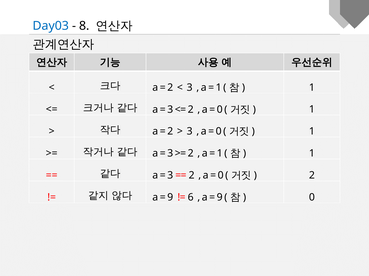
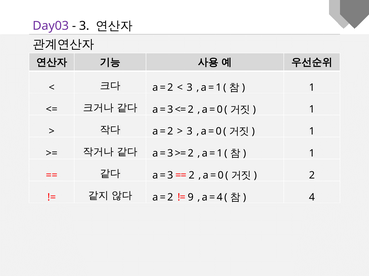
Day03 colour: blue -> purple (51, 26)
8: 8 -> 3 (84, 26)
9: 9 -> 2 (170, 198)
6: 6 -> 9 (191, 198)
9: 9 -> 4 (220, 198)
0: 0 -> 4 (312, 198)
